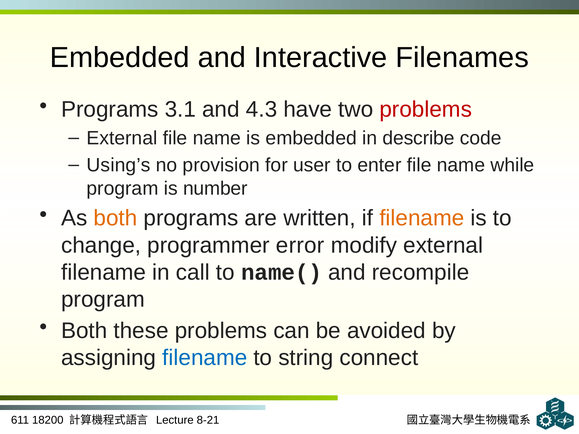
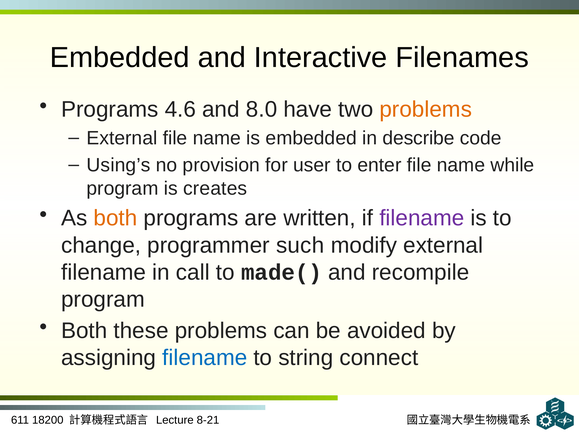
3.1: 3.1 -> 4.6 (180, 110)
4.3: 4.3 -> 8.0 (262, 110)
problems colour: red -> orange (426, 110)
number: number -> creates (215, 189)
filename colour: orange -> purple (422, 218)
error: error -> such (300, 245)
name(: name( -> made( (282, 272)
